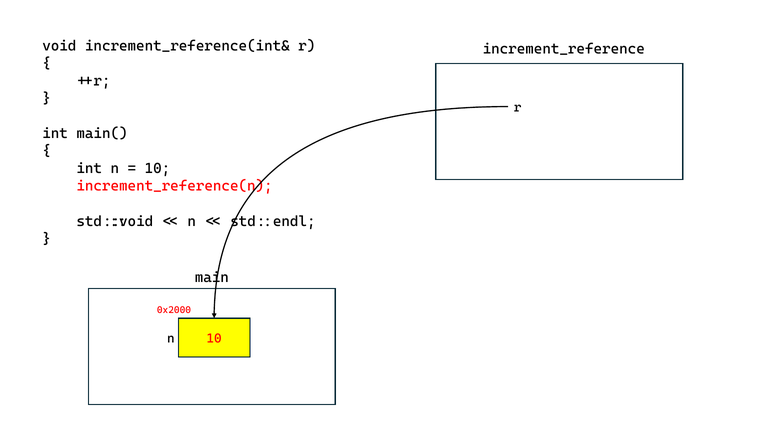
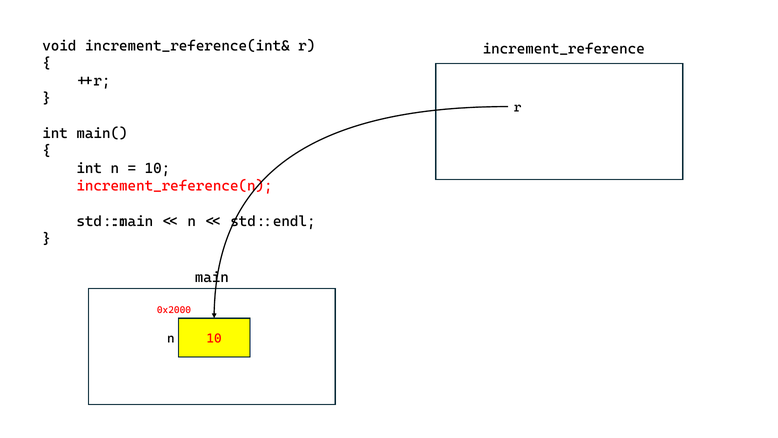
std::void: std::void -> std::main (115, 221)
